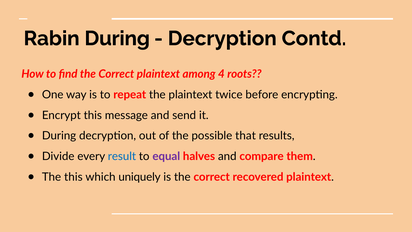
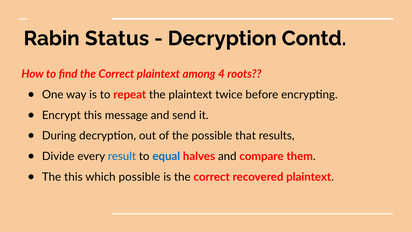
Rabin During: During -> Status (117, 38)
equal colour: purple -> blue (166, 156)
which uniquely: uniquely -> possible (139, 177)
